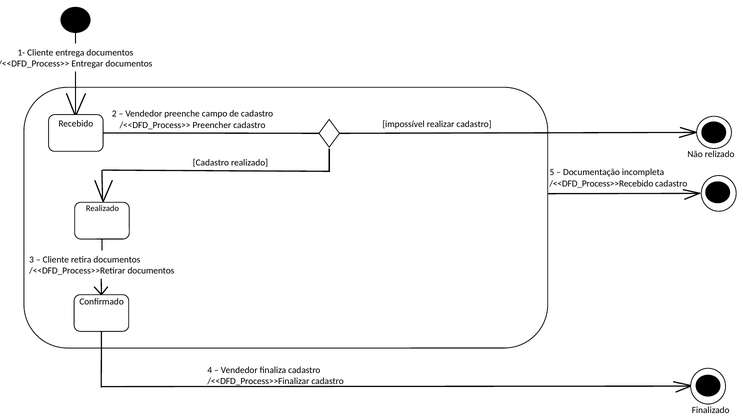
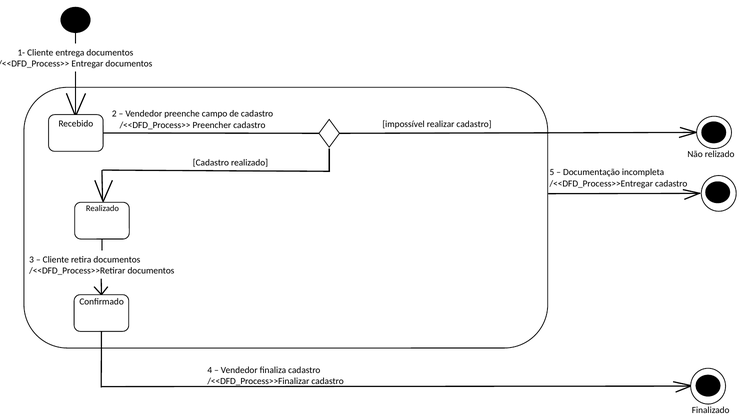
/<<DFD_Process>>Recebido: /<<DFD_Process>>Recebido -> /<<DFD_Process>>Entregar (601, 183)
